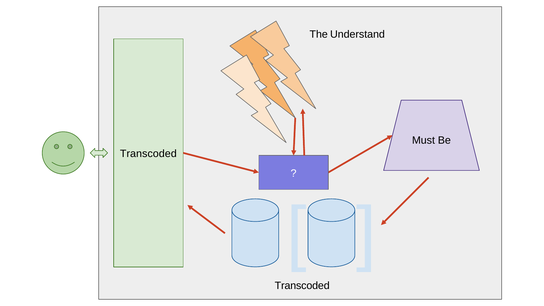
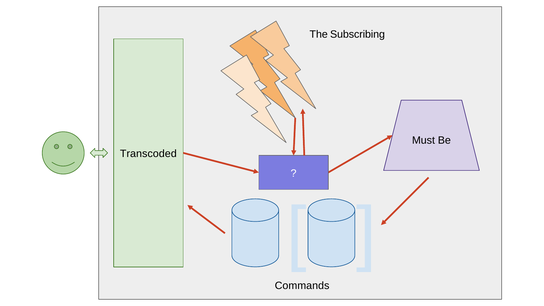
Understand: Understand -> Subscribing (358, 34)
Transcoded: Transcoded -> Commands (302, 286)
